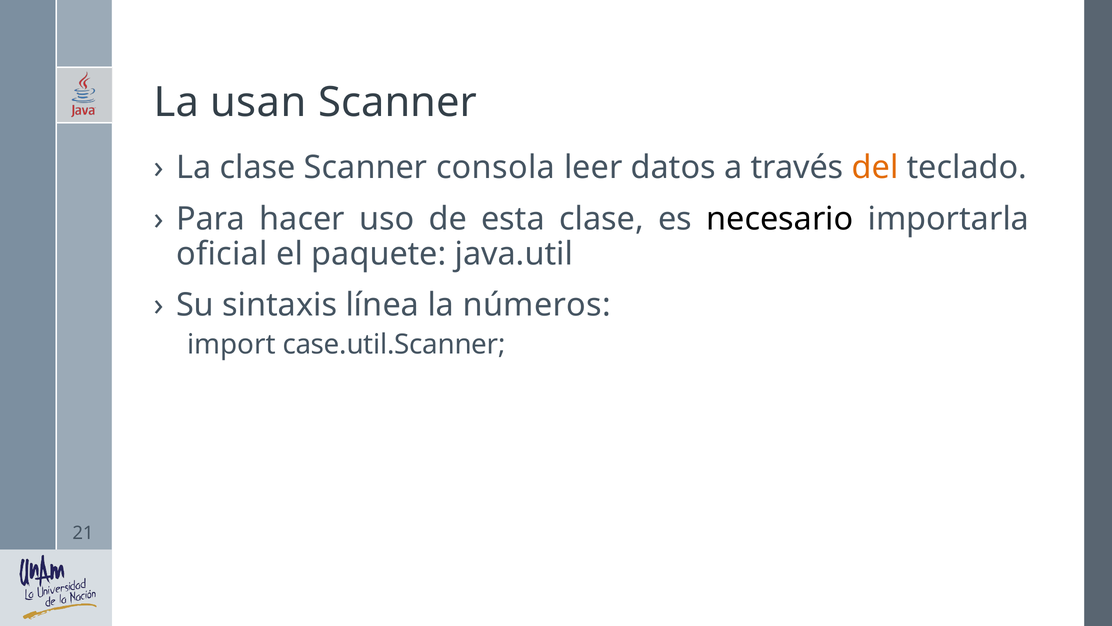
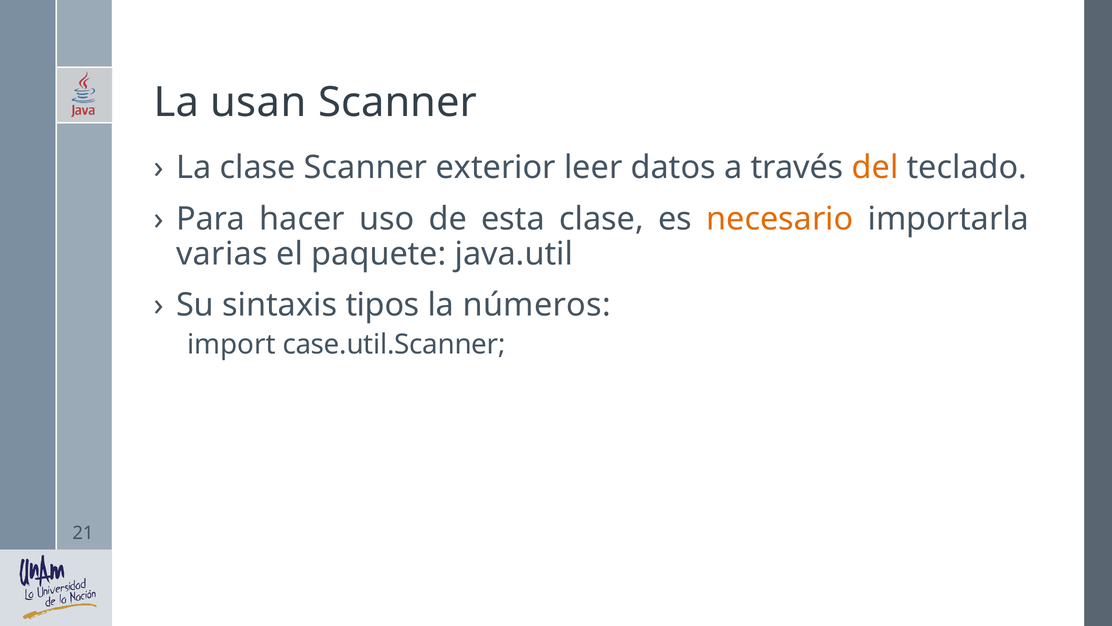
consola: consola -> exterior (496, 167)
necesario colour: black -> orange (780, 219)
oficial: oficial -> varias (222, 254)
línea: línea -> tipos (383, 305)
